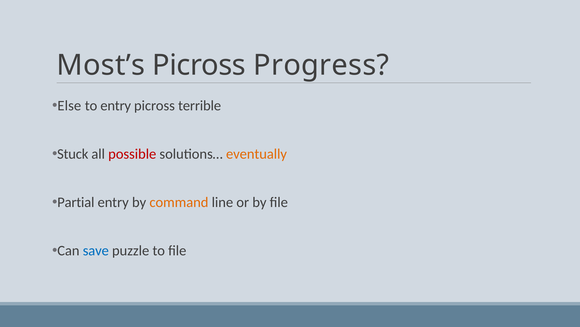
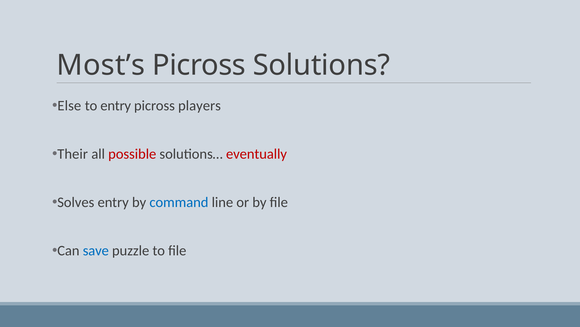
Progress: Progress -> Solutions (321, 65)
terrible: terrible -> players (200, 105)
Stuck: Stuck -> Their (73, 154)
eventually colour: orange -> red (256, 154)
Partial: Partial -> Solves (76, 202)
command colour: orange -> blue (179, 202)
